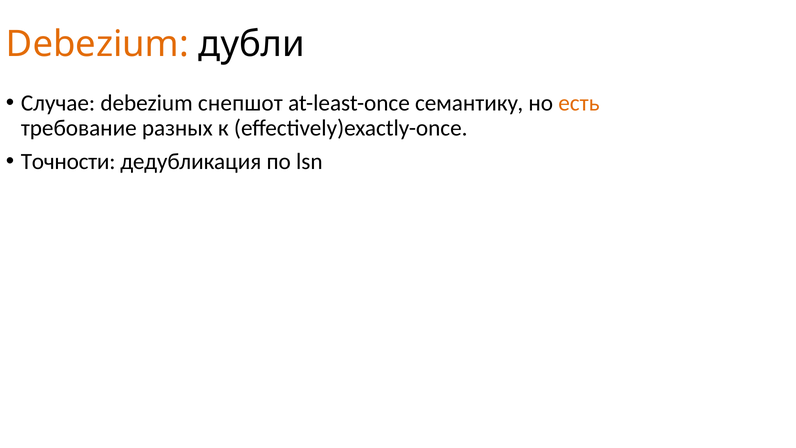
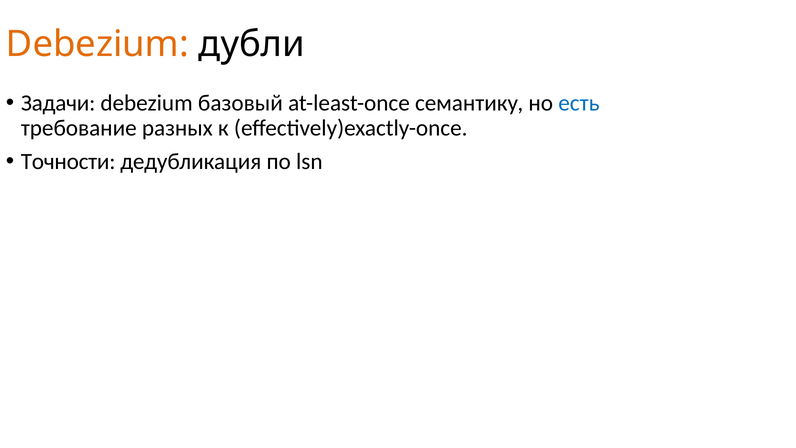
Случае: Случае -> Задачи (58, 103)
снепшот: снепшот -> базовый (240, 103)
есть colour: orange -> blue (579, 103)
